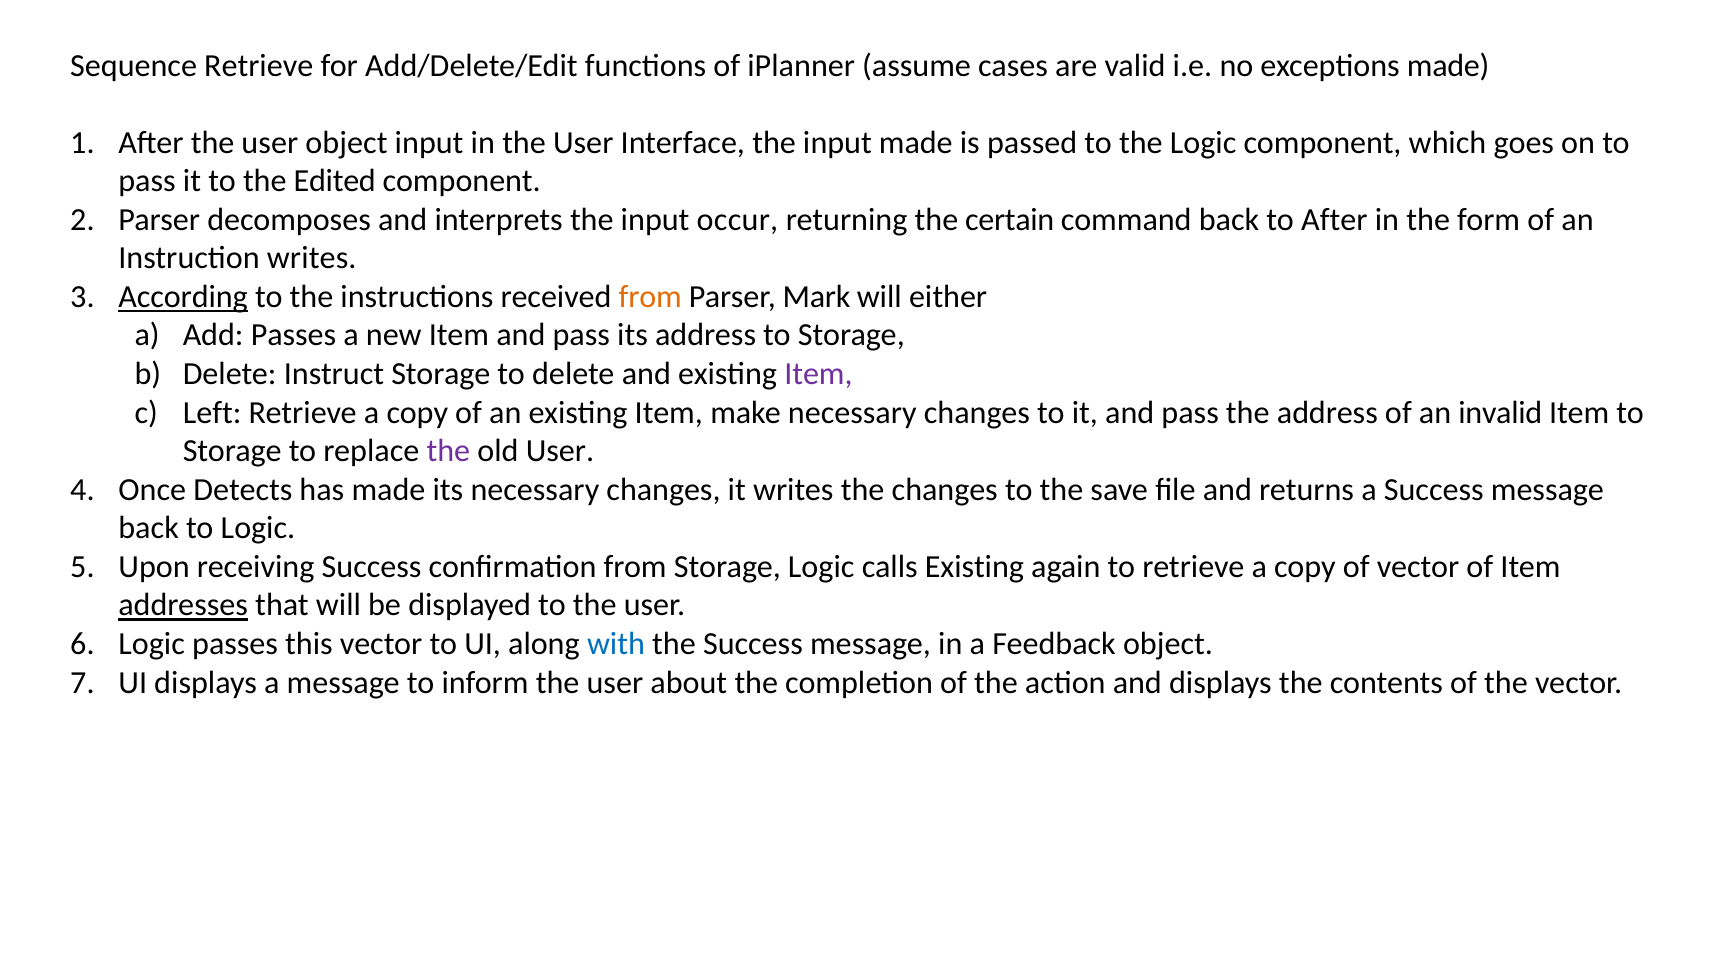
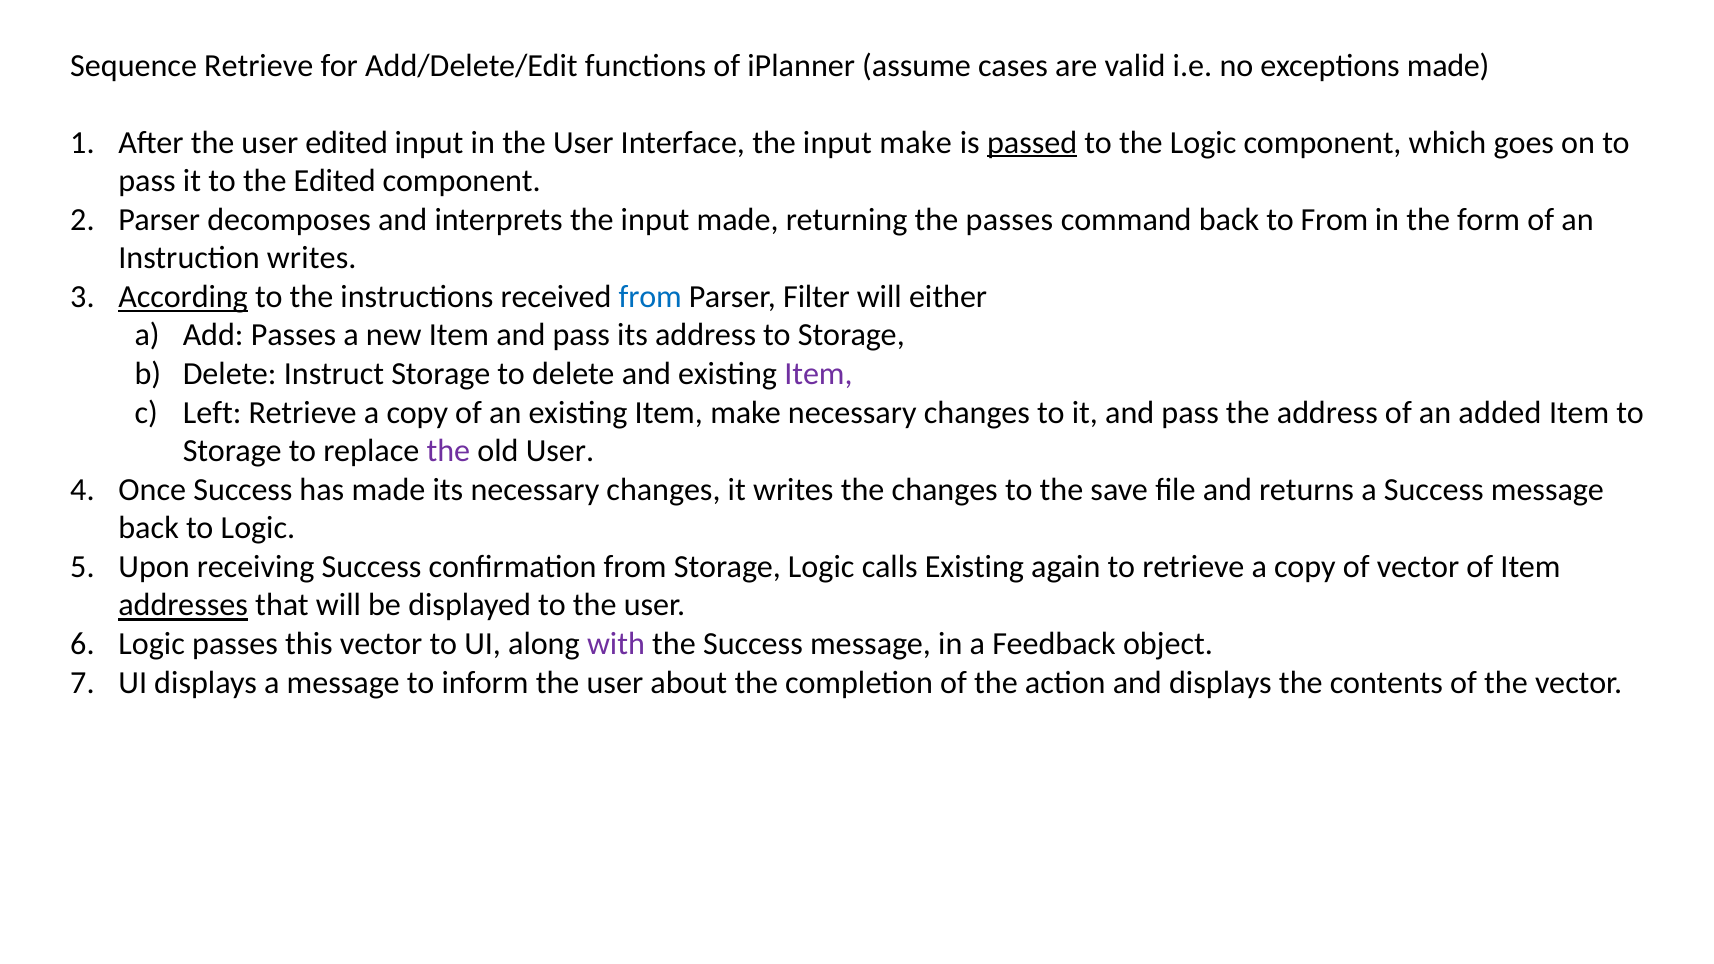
user object: object -> edited (347, 143)
input made: made -> make (916, 143)
passed underline: none -> present (1032, 143)
input occur: occur -> made (738, 220)
the certain: certain -> passes (1009, 220)
to After: After -> From (1335, 220)
from colour: orange -> blue (650, 297)
Mark: Mark -> Filter (816, 297)
invalid: invalid -> added (1500, 413)
Once Detects: Detects -> Success (243, 490)
with colour: blue -> purple (616, 644)
